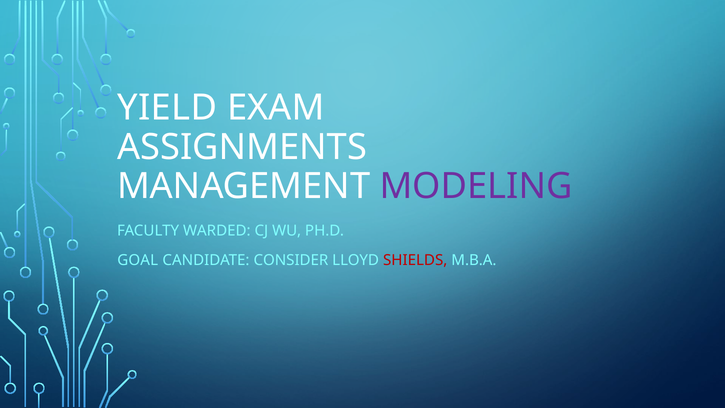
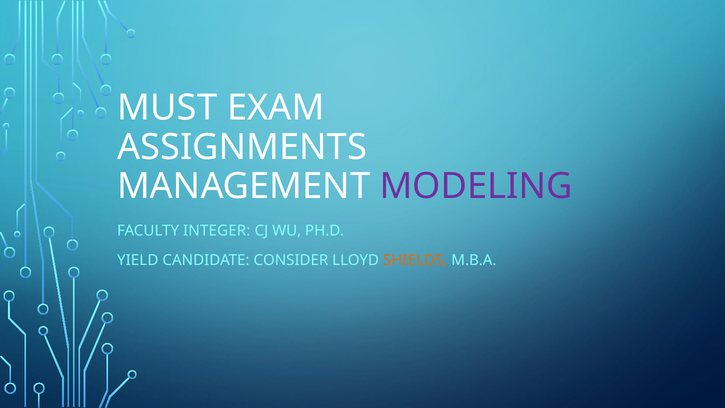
YIELD: YIELD -> MUST (167, 108)
WARDED: WARDED -> INTEGER (217, 231)
GOAL: GOAL -> YIELD (138, 260)
SHIELDS colour: red -> orange (415, 260)
